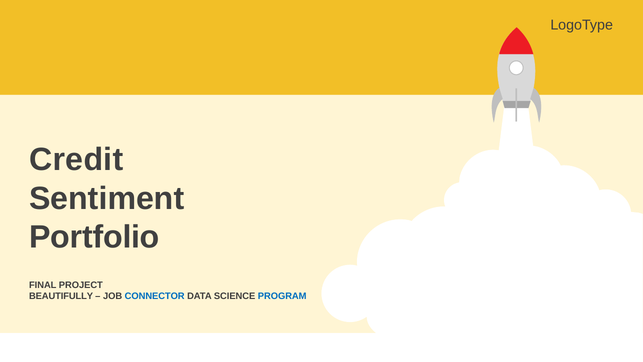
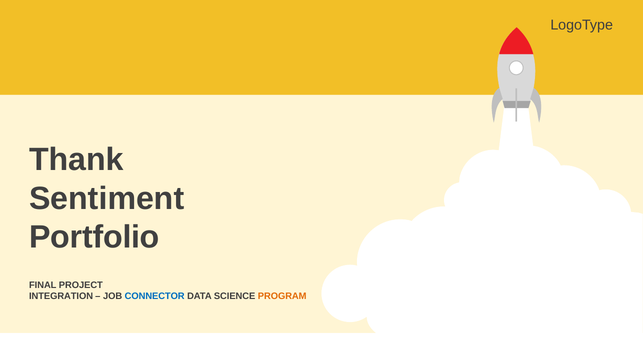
Credit: Credit -> Thank (76, 160)
BEAUTIFULLY: BEAUTIFULLY -> INTEGRATION (61, 296)
PROGRAM colour: blue -> orange (282, 296)
